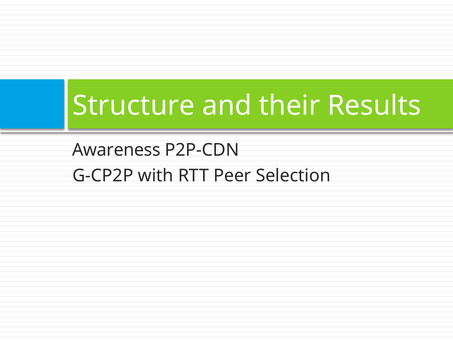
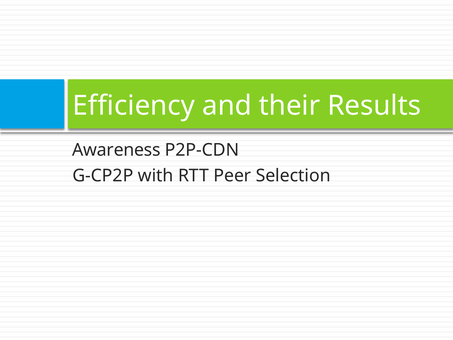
Structure: Structure -> Efficiency (134, 106)
